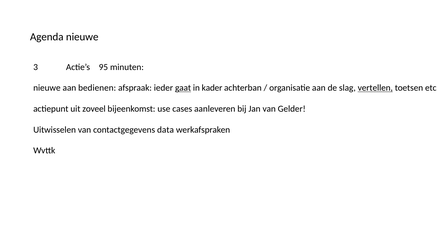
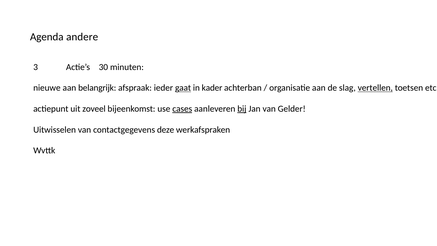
Agenda nieuwe: nieuwe -> andere (82, 37)
95: 95 -> 30 (103, 67)
bedienen: bedienen -> belangrijk (97, 88)
cases underline: none -> present (182, 109)
bij underline: none -> present (242, 109)
data: data -> deze (166, 130)
